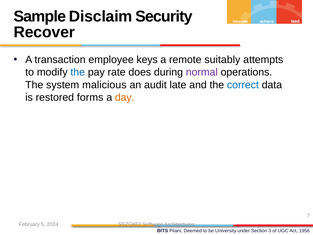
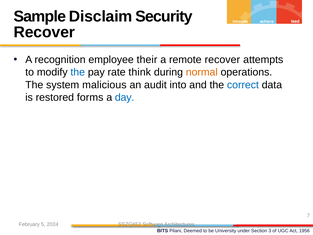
transaction: transaction -> recognition (60, 60)
keys: keys -> their (147, 60)
remote suitably: suitably -> recover (222, 60)
does: does -> think (140, 72)
normal colour: purple -> orange (202, 72)
late: late -> into (178, 85)
day colour: orange -> blue (125, 97)
